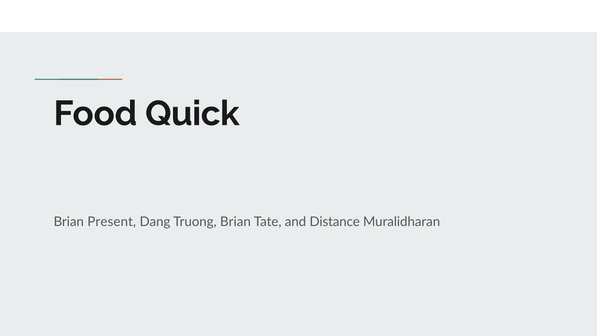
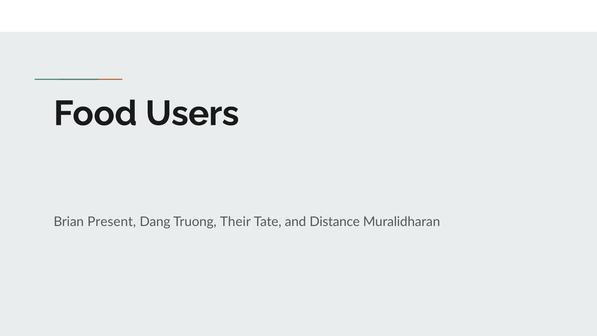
Quick: Quick -> Users (192, 114)
Truong Brian: Brian -> Their (235, 222)
